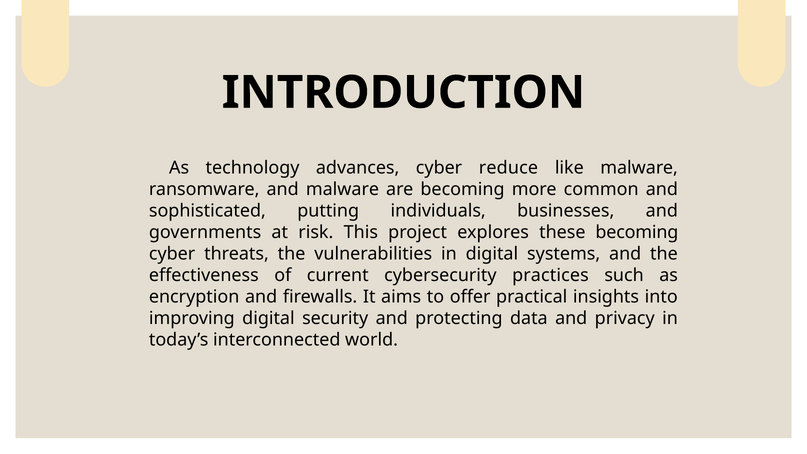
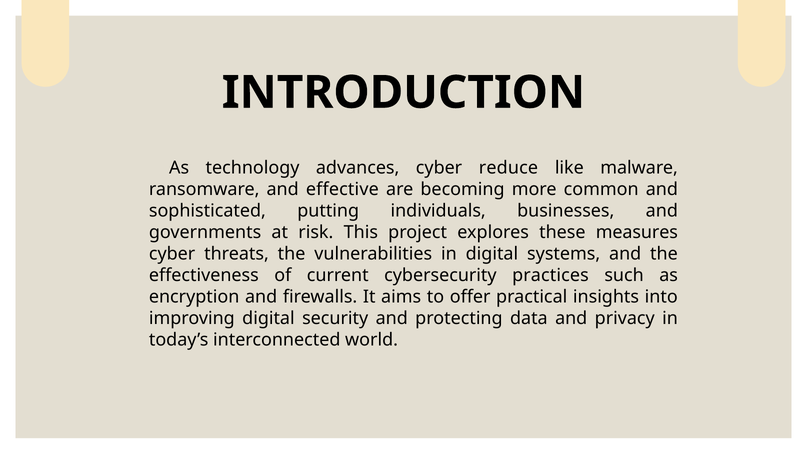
and malware: malware -> effective (342, 189)
these becoming: becoming -> measures (637, 232)
